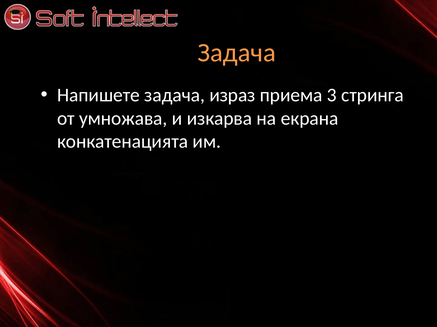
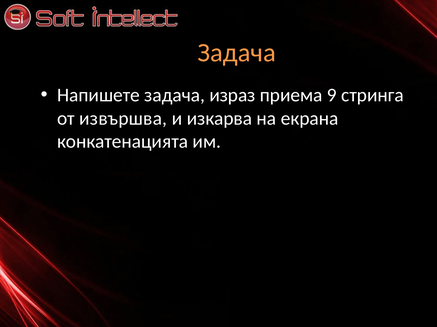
3: 3 -> 9 (332, 95)
умножава: умножава -> извършва (123, 119)
